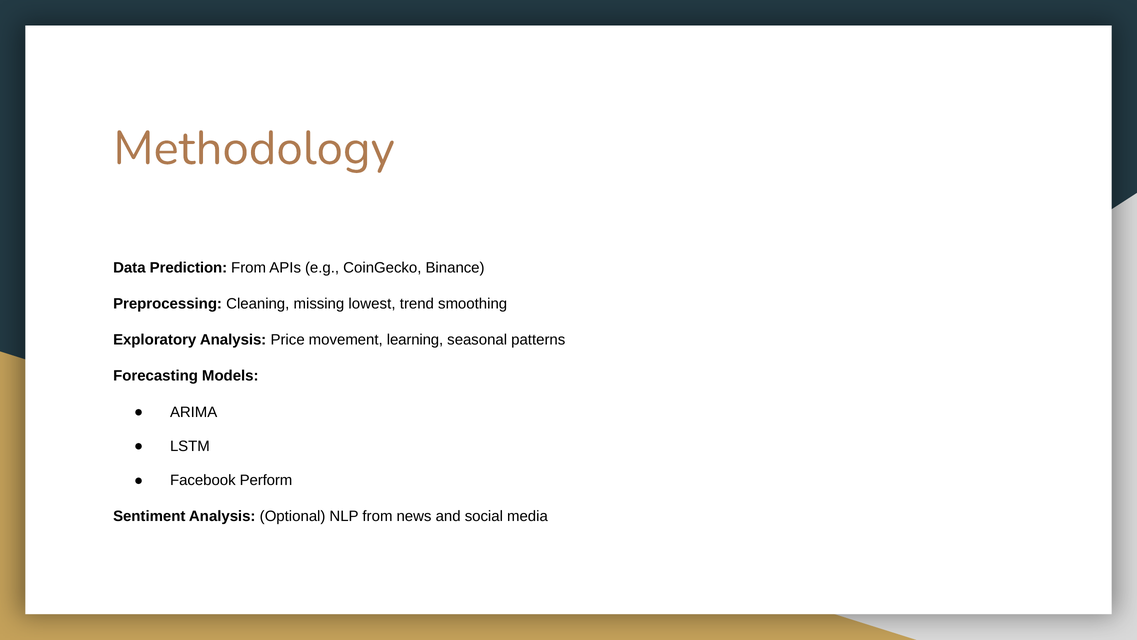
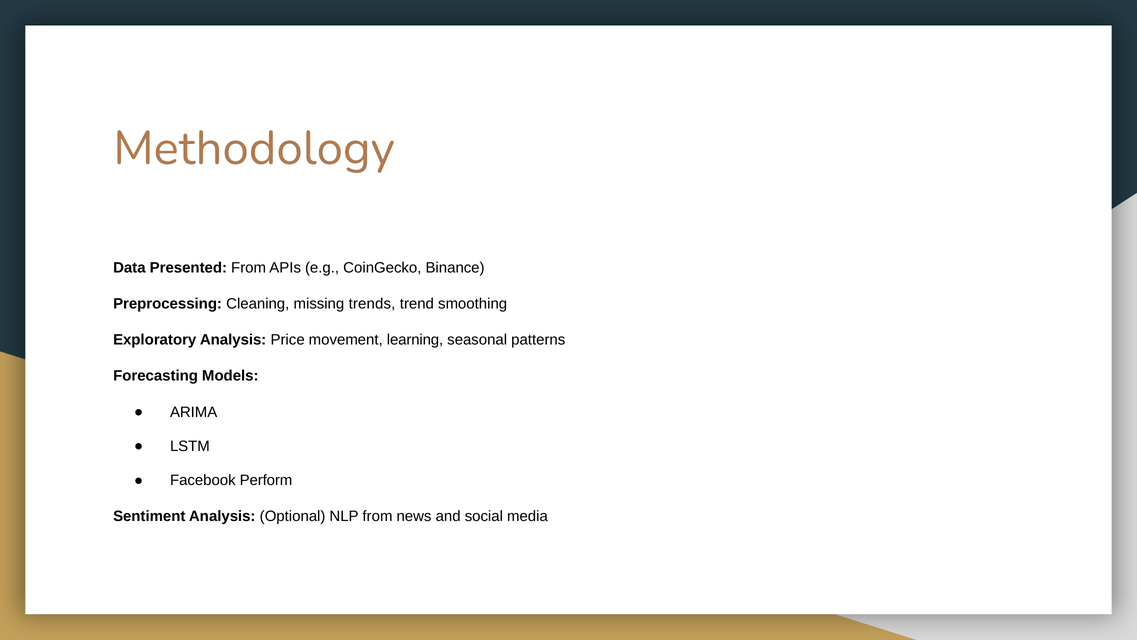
Prediction: Prediction -> Presented (188, 268)
lowest: lowest -> trends (372, 304)
